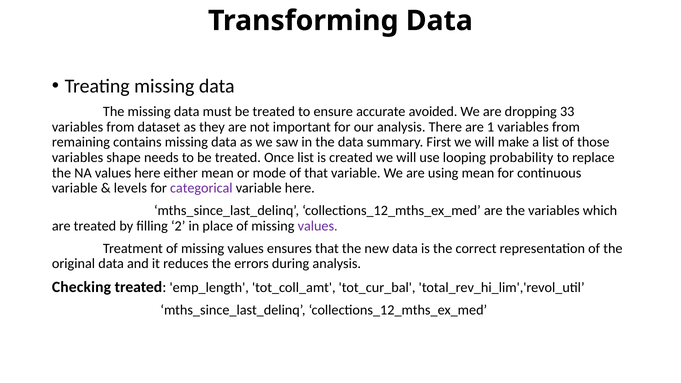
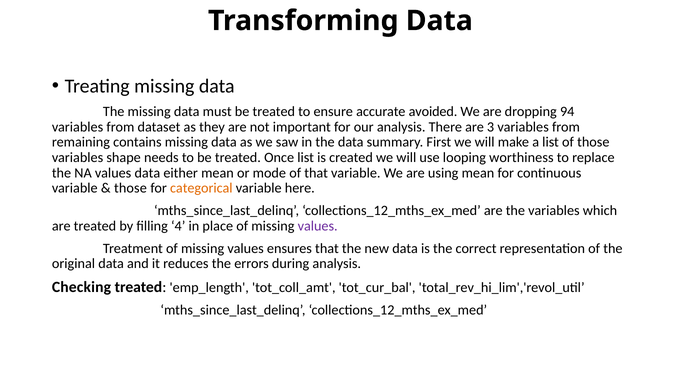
33: 33 -> 94 (567, 112)
1: 1 -> 3 (491, 127)
probability: probability -> worthiness (521, 158)
values here: here -> data (147, 173)
levels: levels -> those (130, 188)
categorical colour: purple -> orange (201, 188)
2: 2 -> 4 (178, 226)
